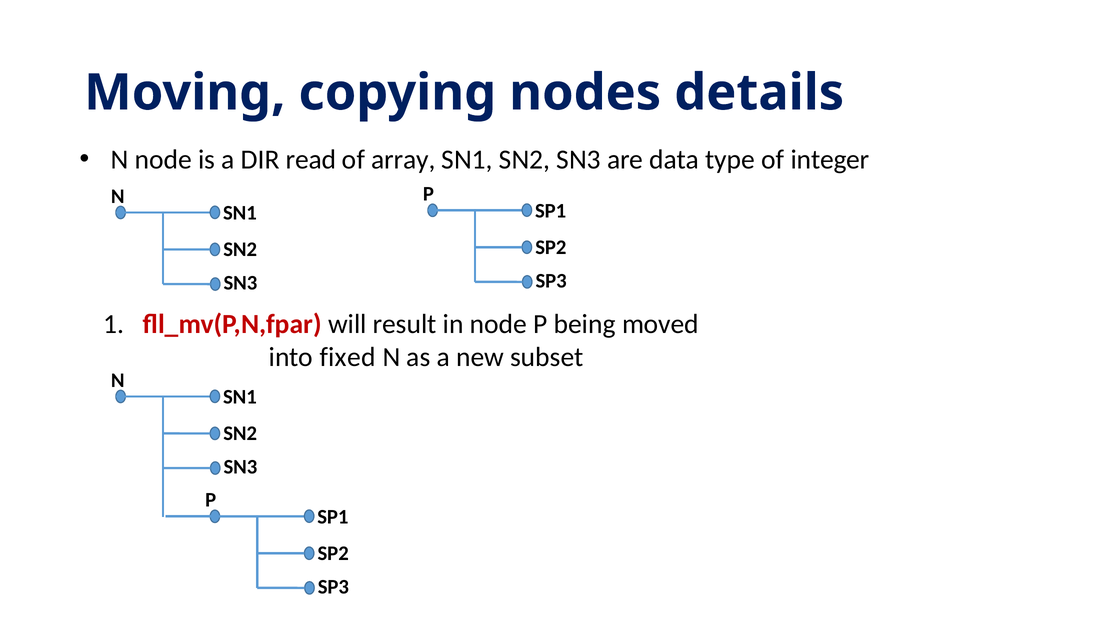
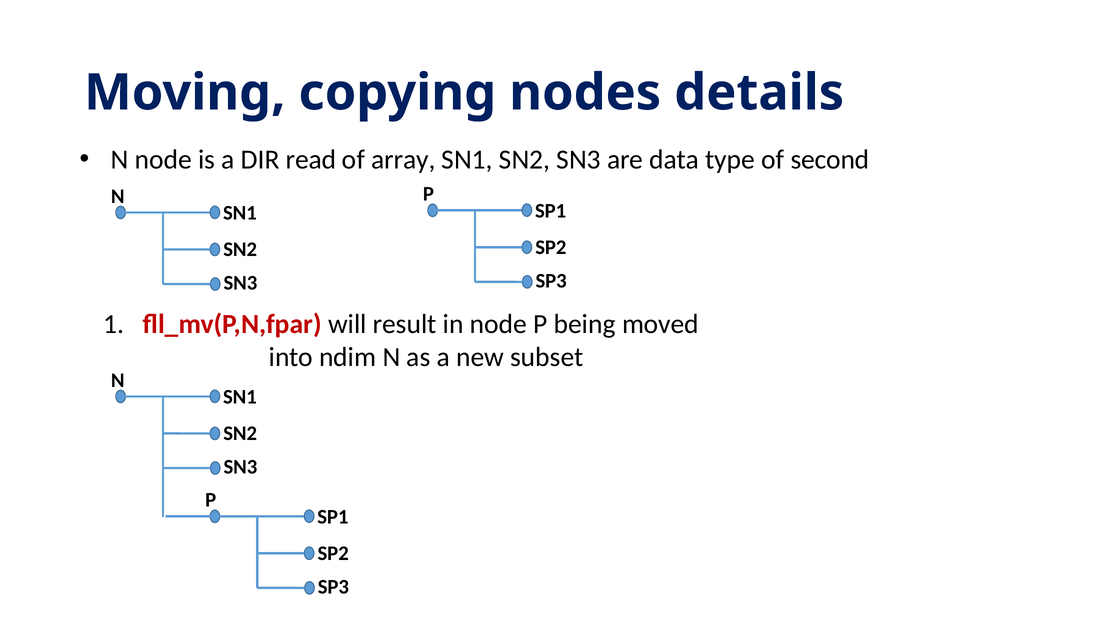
integer: integer -> second (830, 159)
fixed: fixed -> ndim (348, 357)
